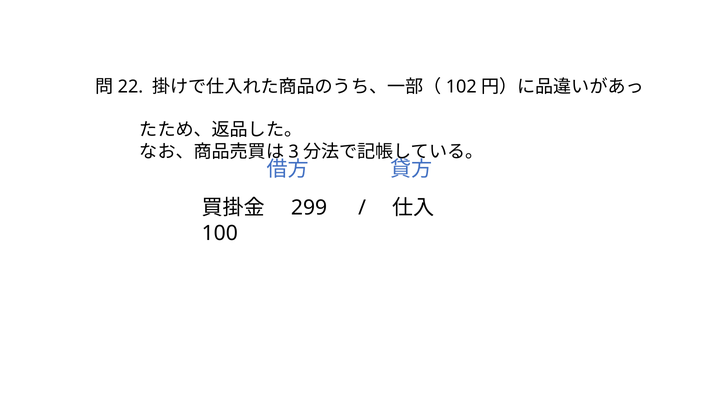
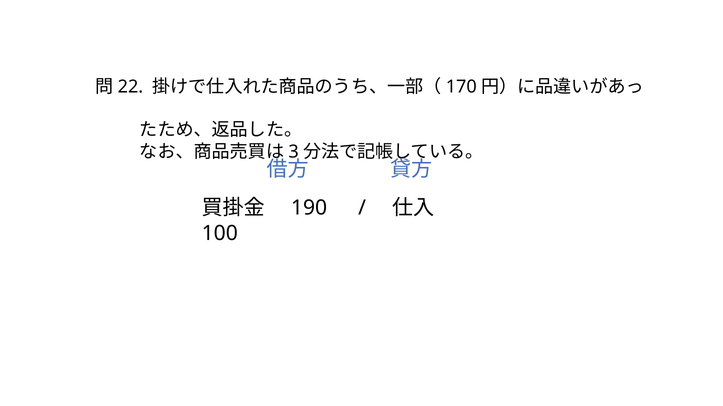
102: 102 -> 170 (461, 87)
299: 299 -> 190 (309, 208)
